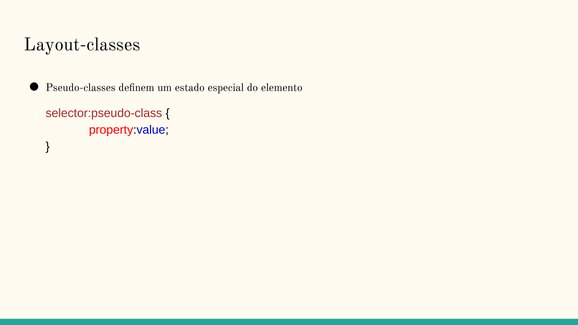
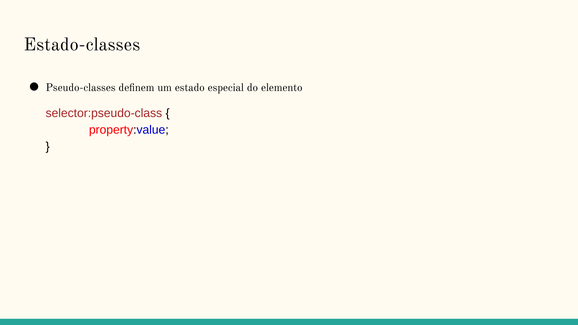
Layout-classes: Layout-classes -> Estado-classes (82, 45)
